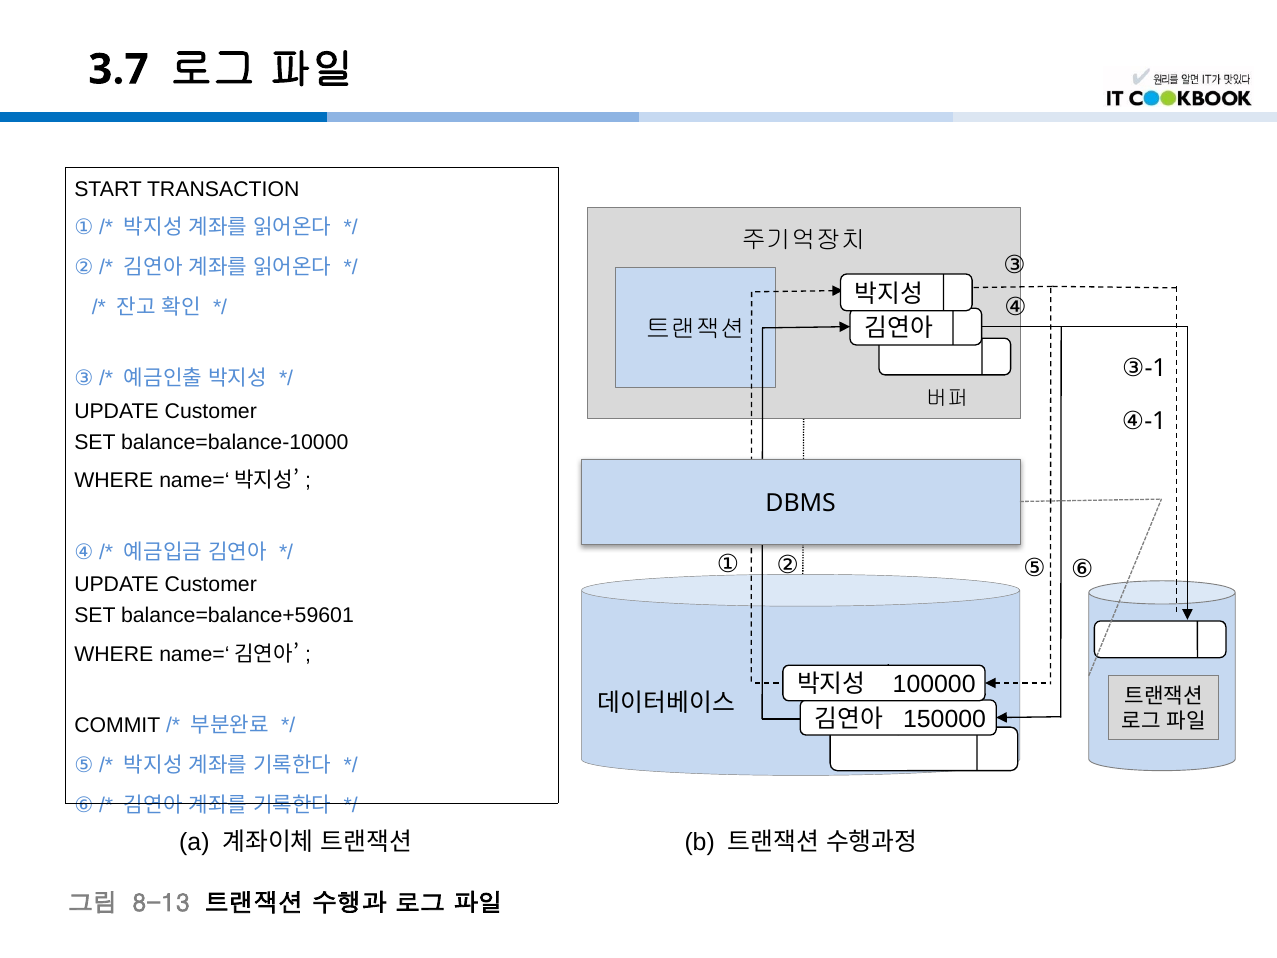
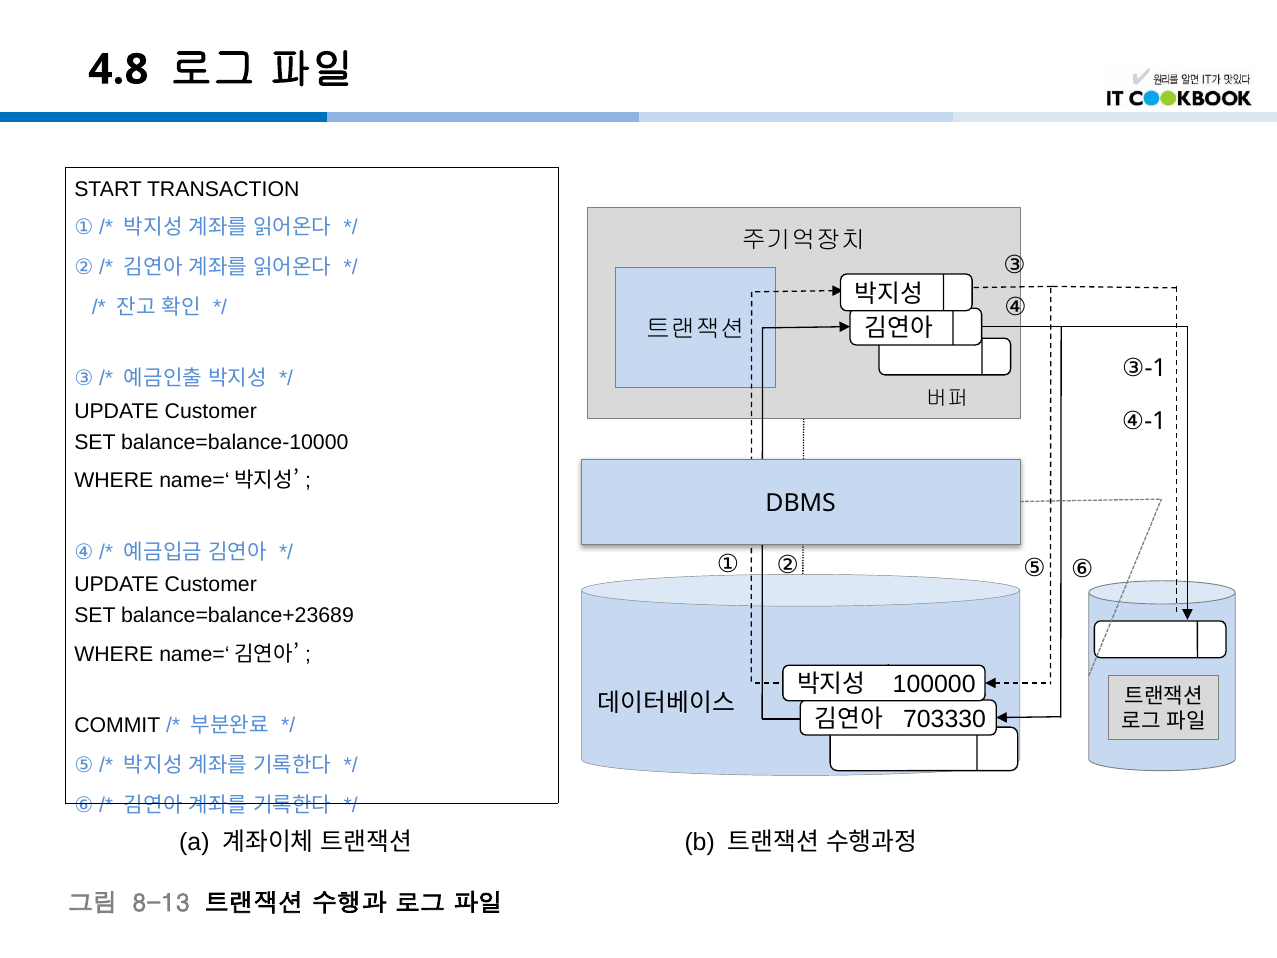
3.7: 3.7 -> 4.8 (118, 69)
balance=balance+59601: balance=balance+59601 -> balance=balance+23689 (237, 616)
150000: 150000 -> 703330 (944, 719)
